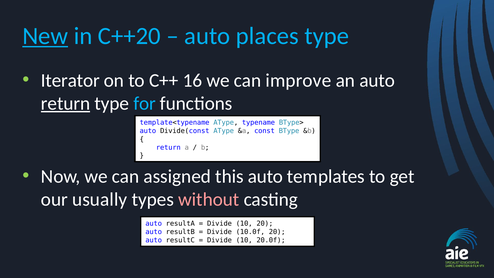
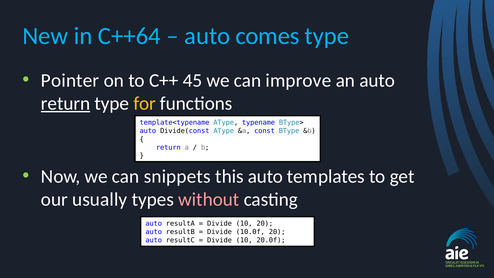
New underline: present -> none (45, 36)
C++20: C++20 -> C++64 (129, 36)
places: places -> comes (267, 36)
Iterator: Iterator -> Pointer (70, 80)
16: 16 -> 45 (193, 80)
for colour: light blue -> yellow (145, 103)
assigned: assigned -> snippets (177, 176)
